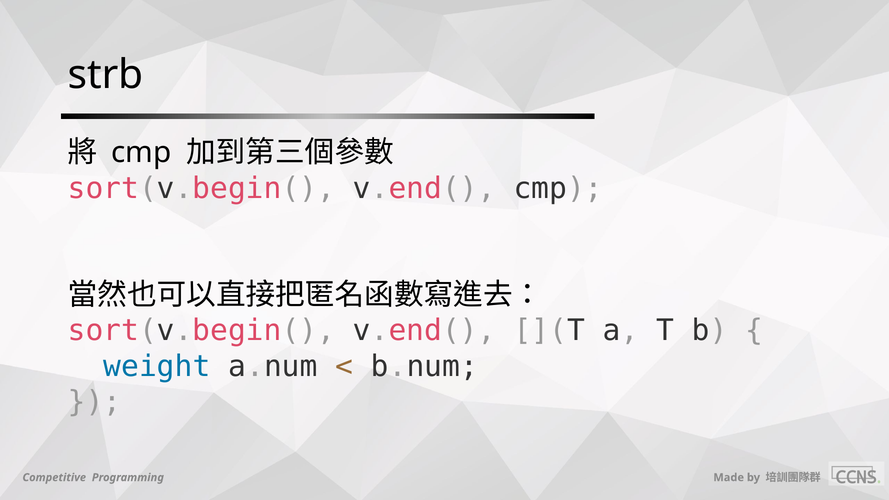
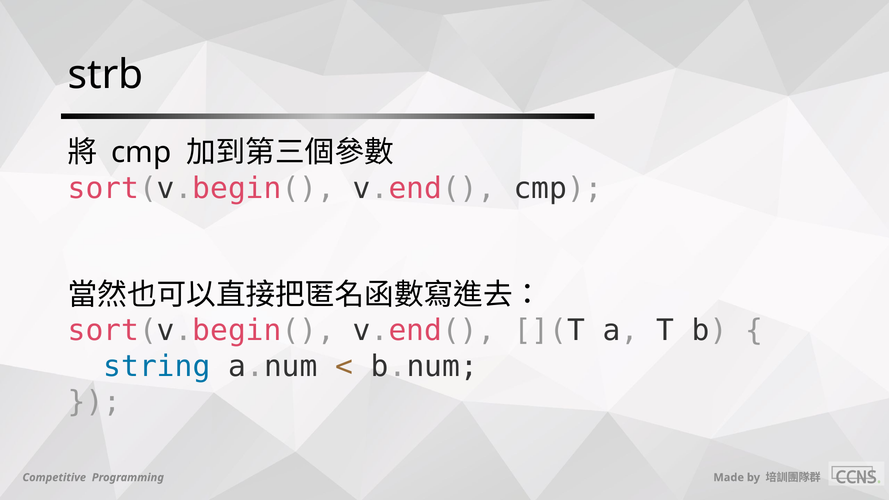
weight: weight -> string (157, 366)
